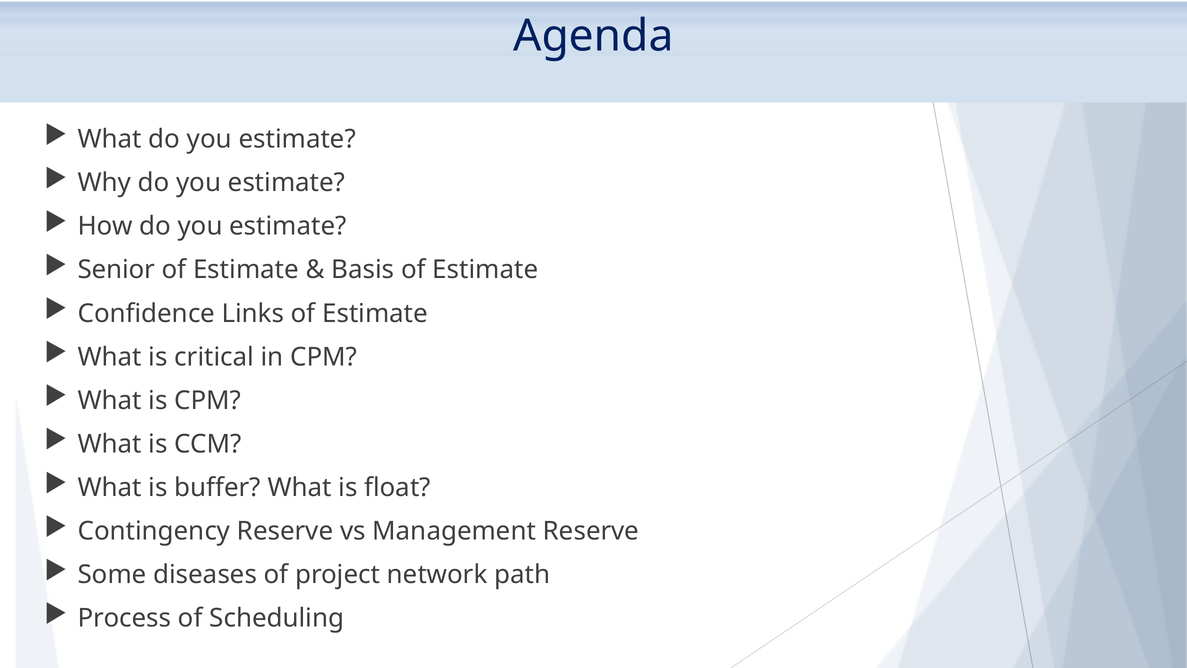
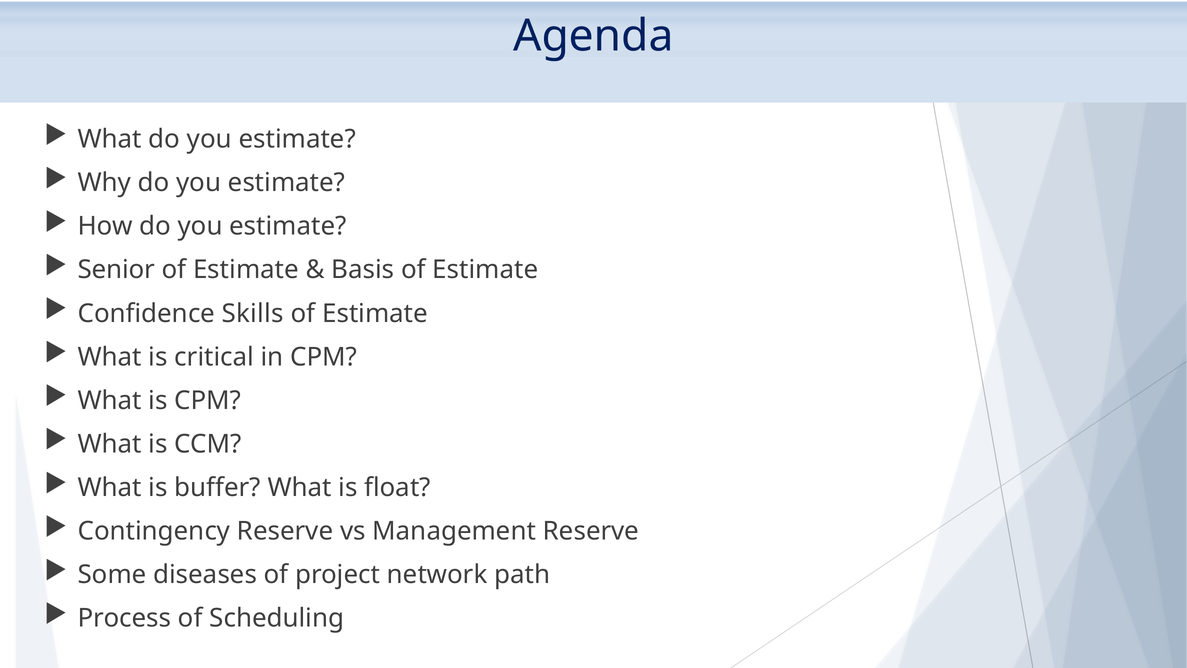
Links: Links -> Skills (253, 313)
